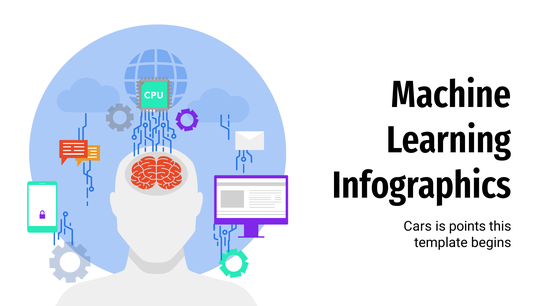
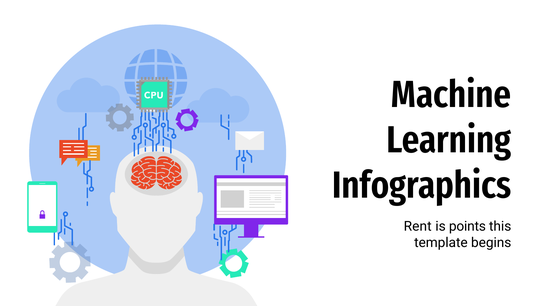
Cars: Cars -> Rent (418, 227)
